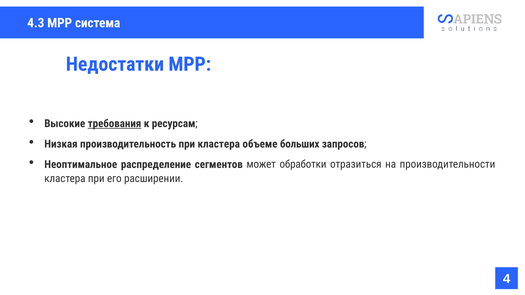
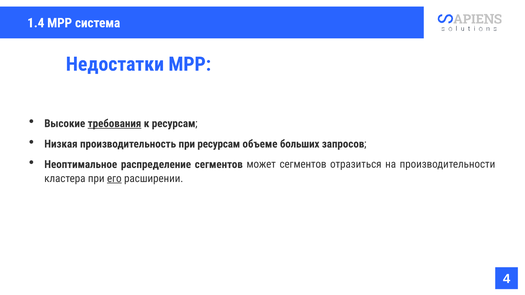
4.3: 4.3 -> 1.4 (36, 23)
при кластера: кластера -> ресурсам (219, 144)
может обработки: обработки -> сегментов (303, 165)
его underline: none -> present (114, 179)
